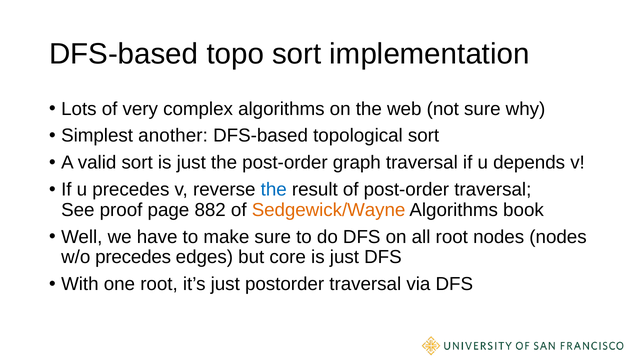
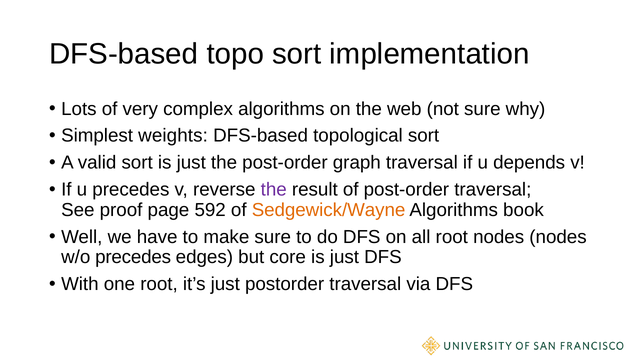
another: another -> weights (173, 136)
the colour: blue -> purple (274, 190)
882: 882 -> 592 (210, 210)
